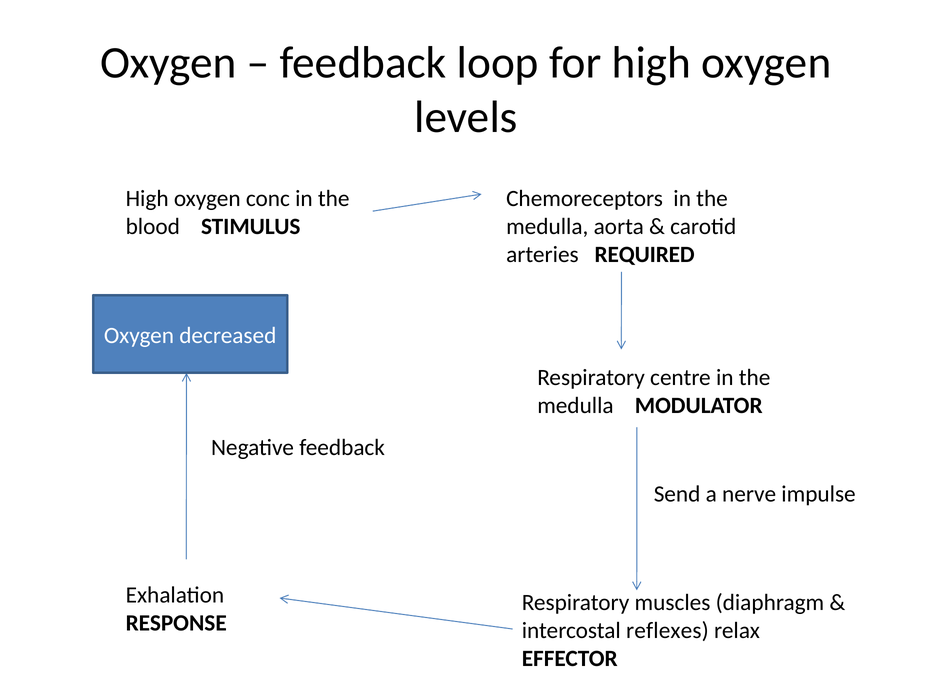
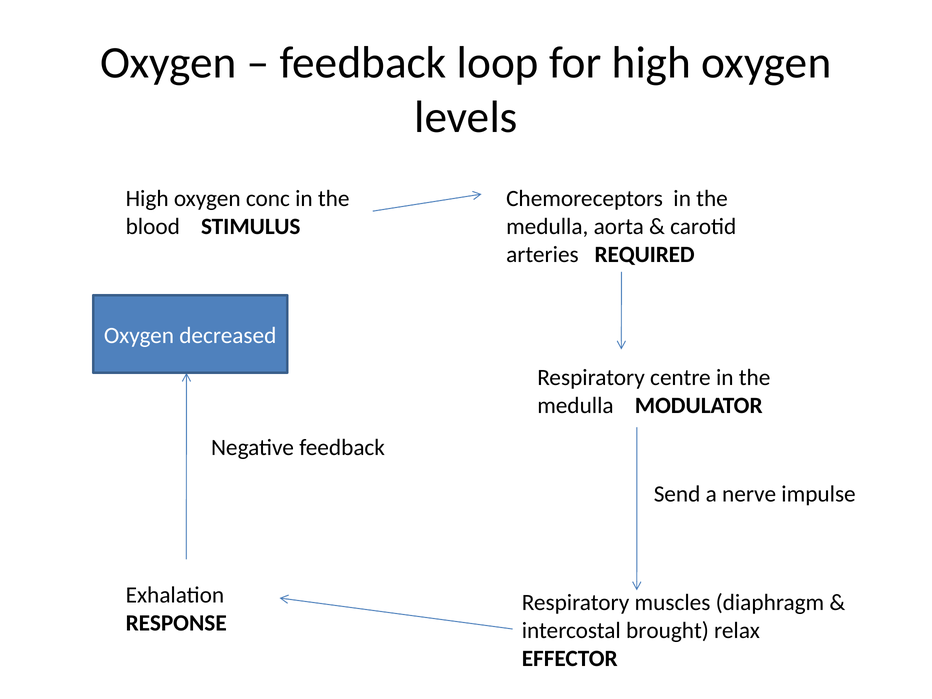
reflexes: reflexes -> brought (667, 631)
